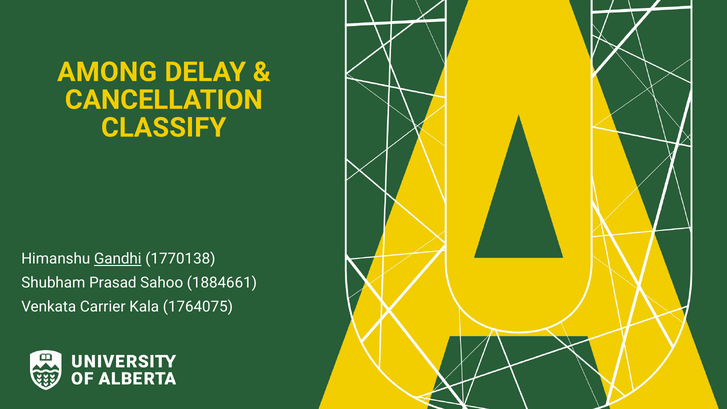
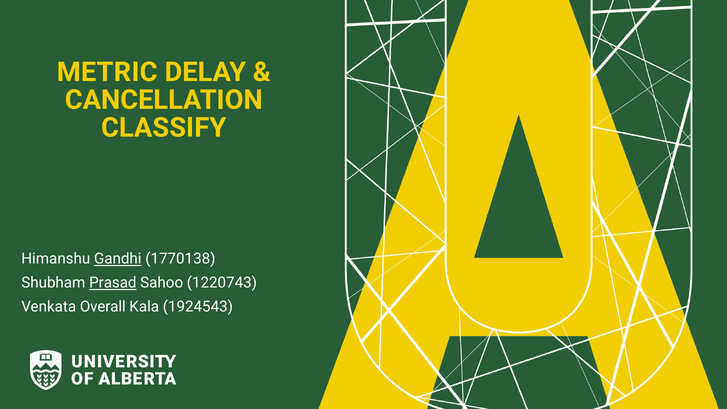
AMONG: AMONG -> METRIC (107, 72)
Prasad underline: none -> present (113, 283)
1884661: 1884661 -> 1220743 (222, 283)
Carrier: Carrier -> Overall (103, 307)
1764075: 1764075 -> 1924543 (198, 307)
